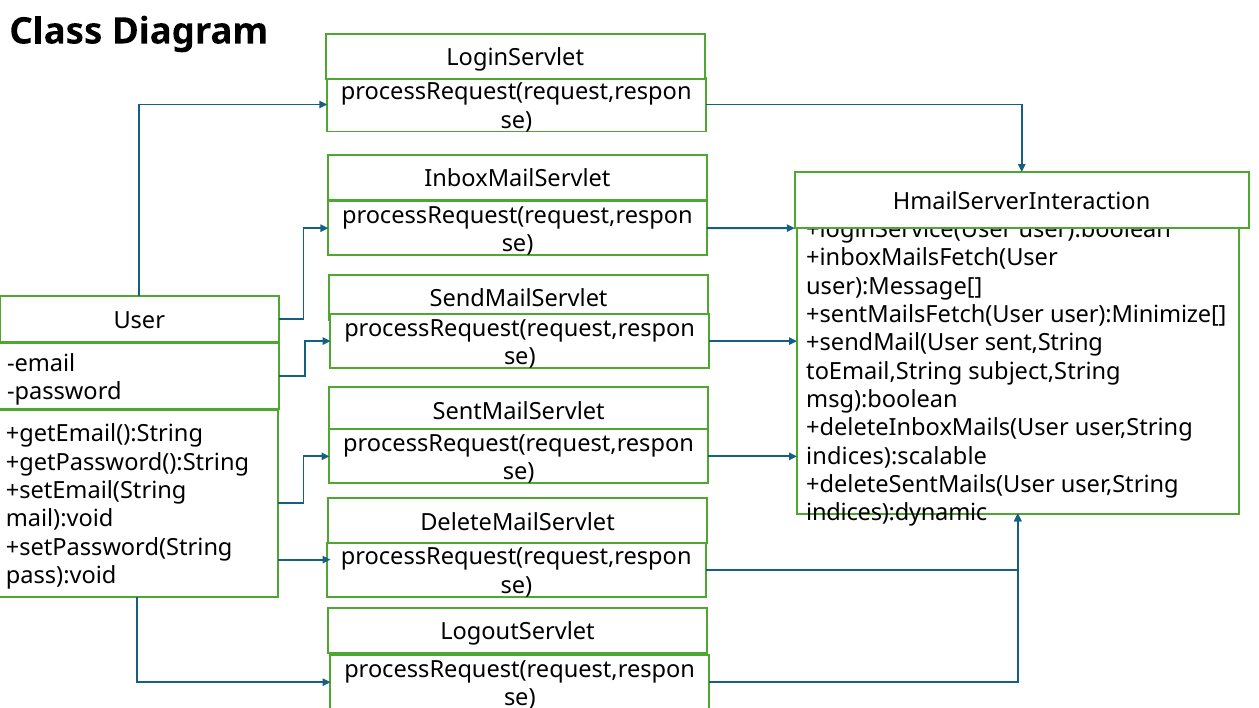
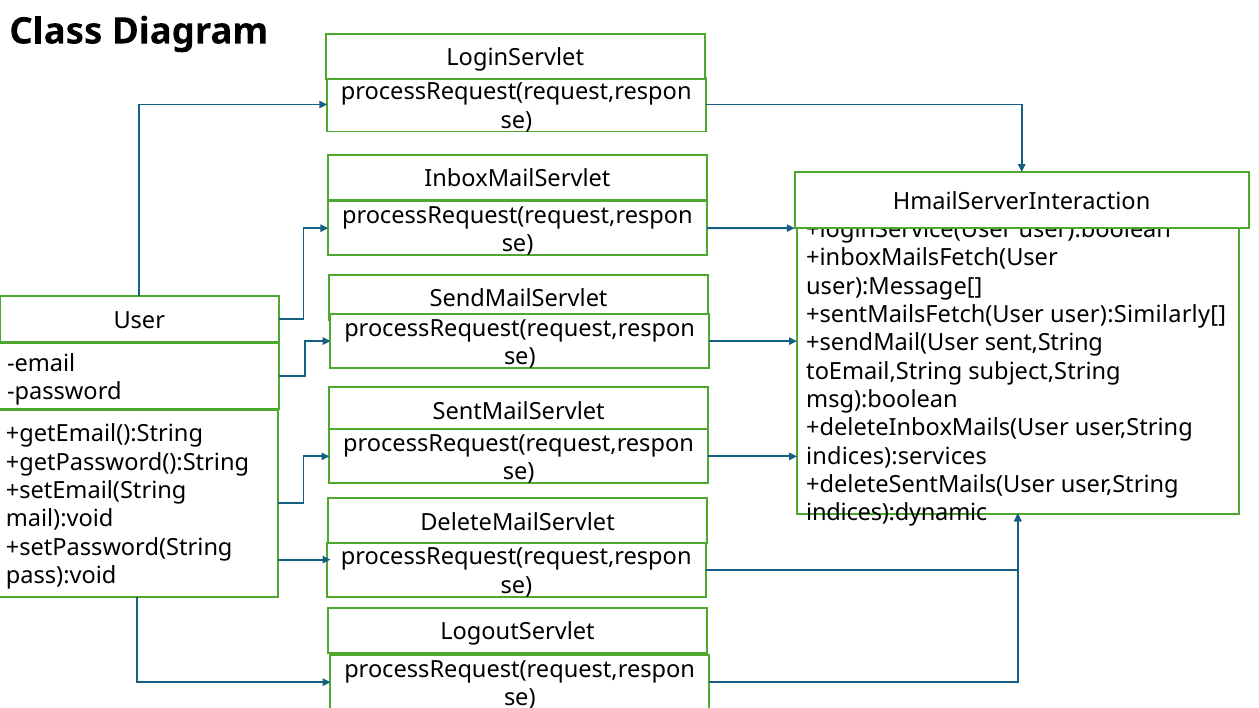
user):Minimize[: user):Minimize[ -> user):Similarly[ (1138, 315)
indices):scalable: indices):scalable -> indices):services (897, 456)
